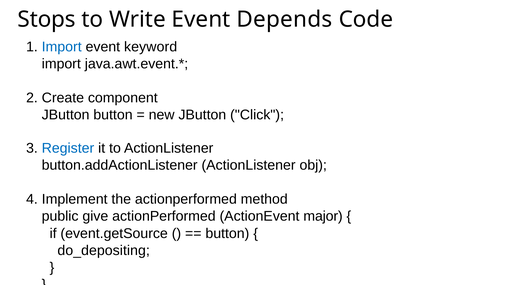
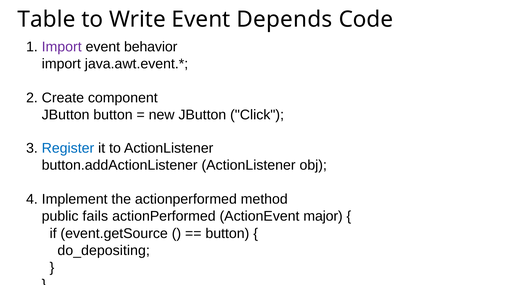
Stops: Stops -> Table (47, 20)
Import colour: blue -> purple (62, 47)
keyword: keyword -> behavior (151, 47)
give: give -> fails (95, 216)
